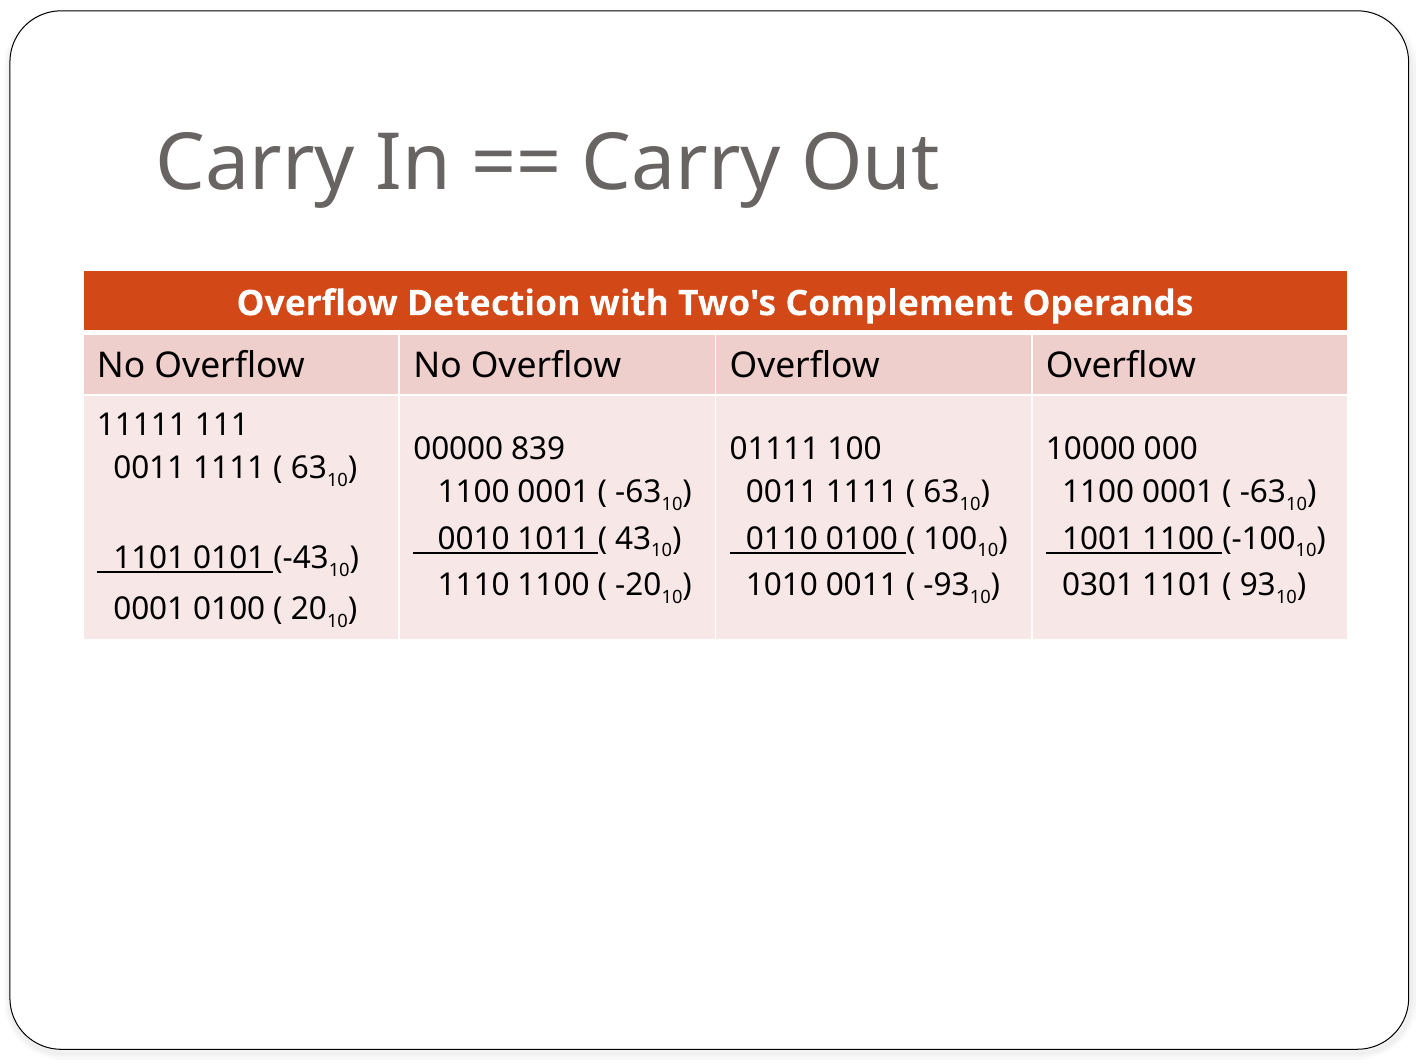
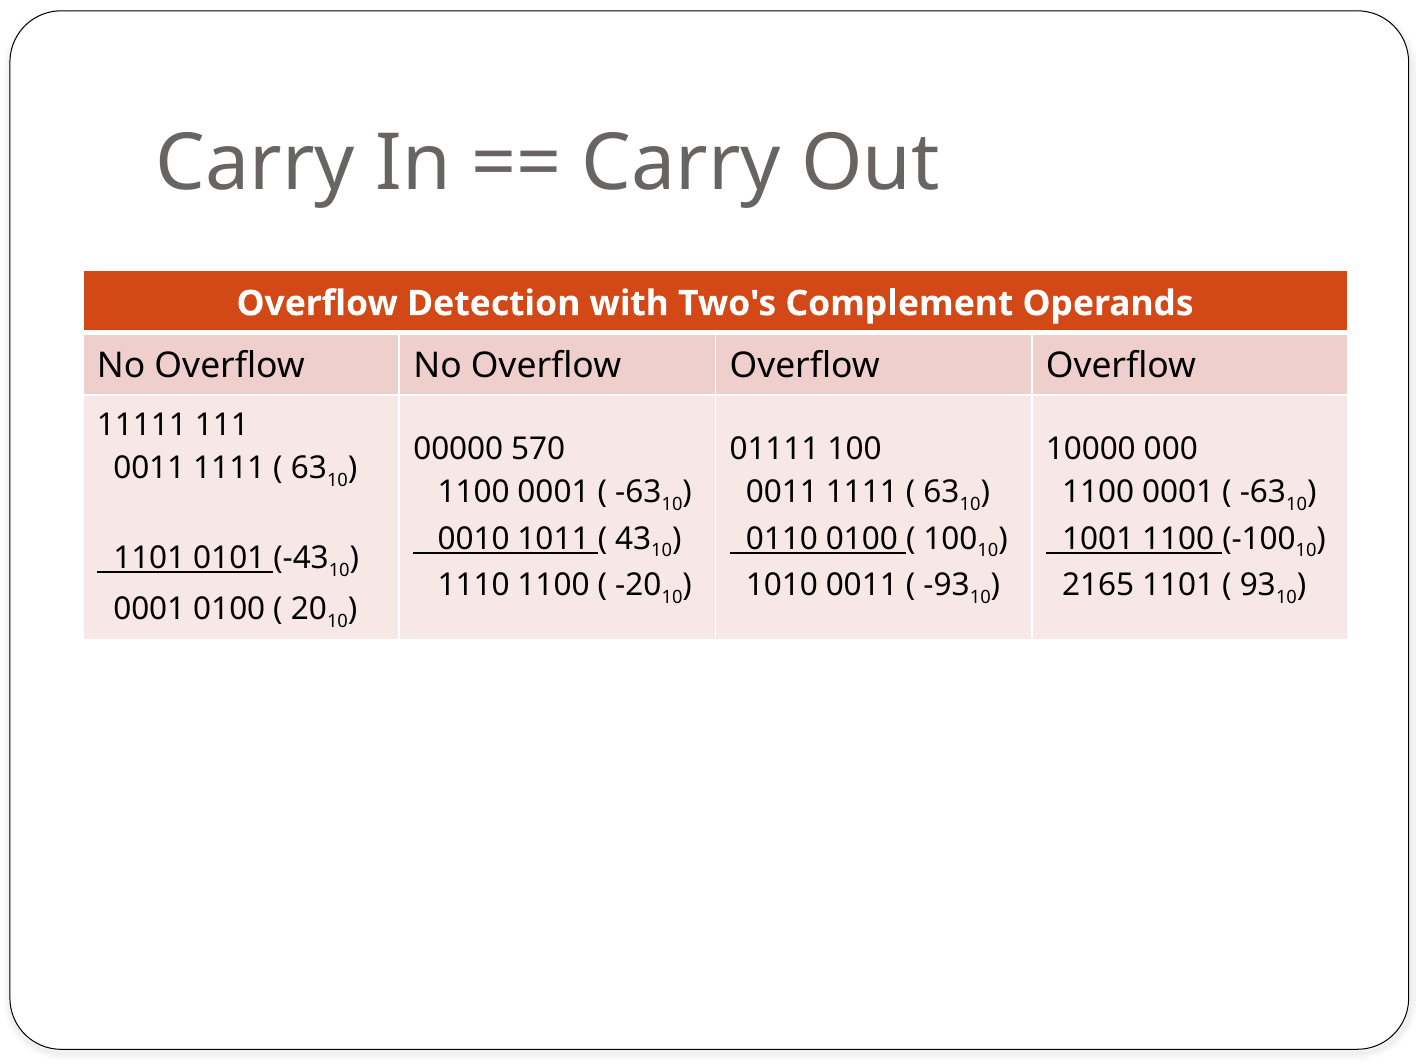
839: 839 -> 570 (538, 449)
0301: 0301 -> 2165 (1098, 586)
